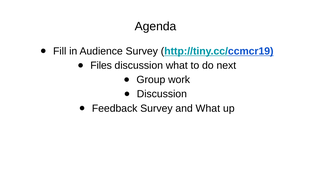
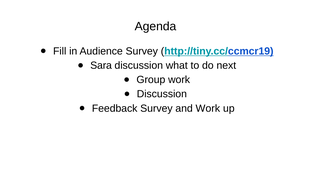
Files: Files -> Sara (101, 65)
and What: What -> Work (208, 108)
